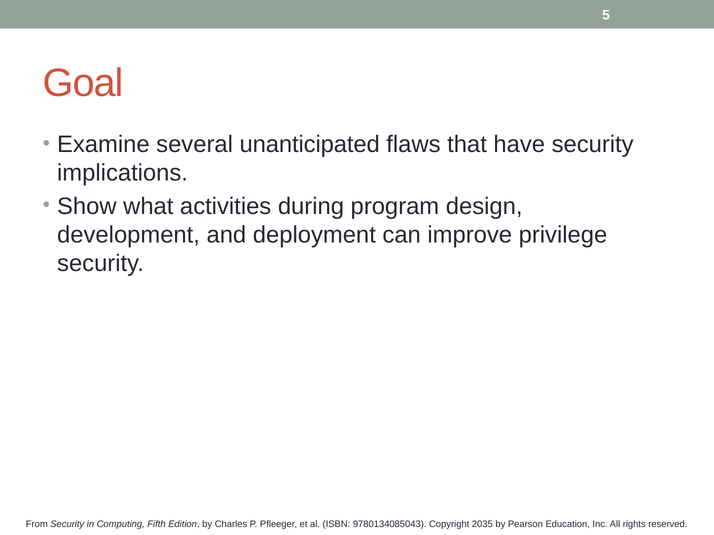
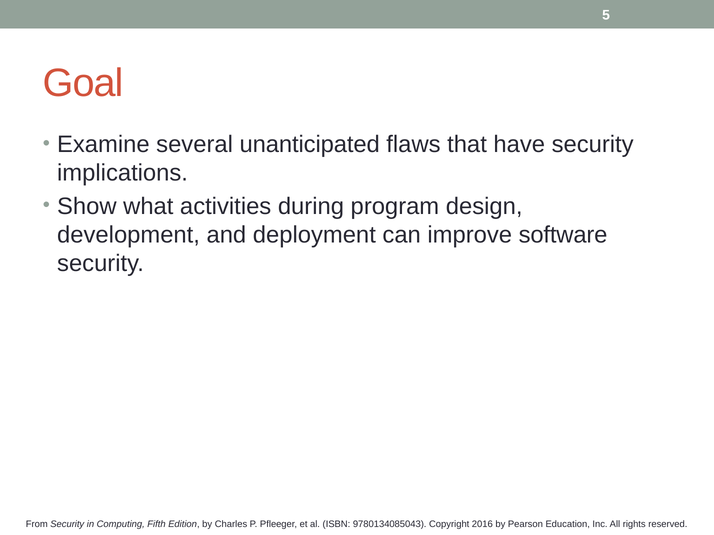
privilege: privilege -> software (563, 235)
2035: 2035 -> 2016 (482, 524)
